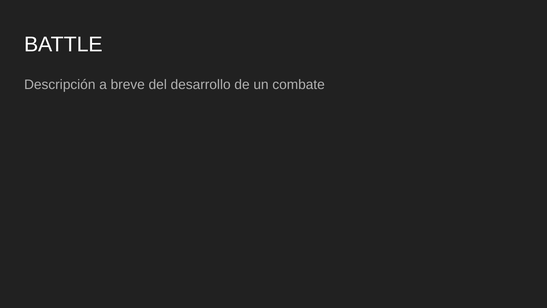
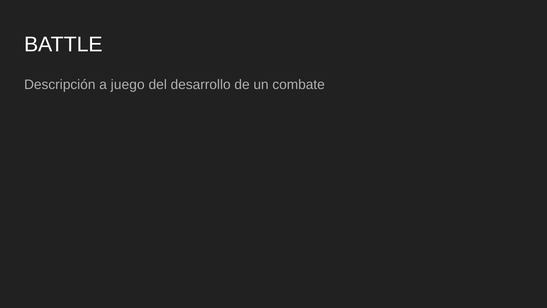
breve: breve -> juego (128, 85)
